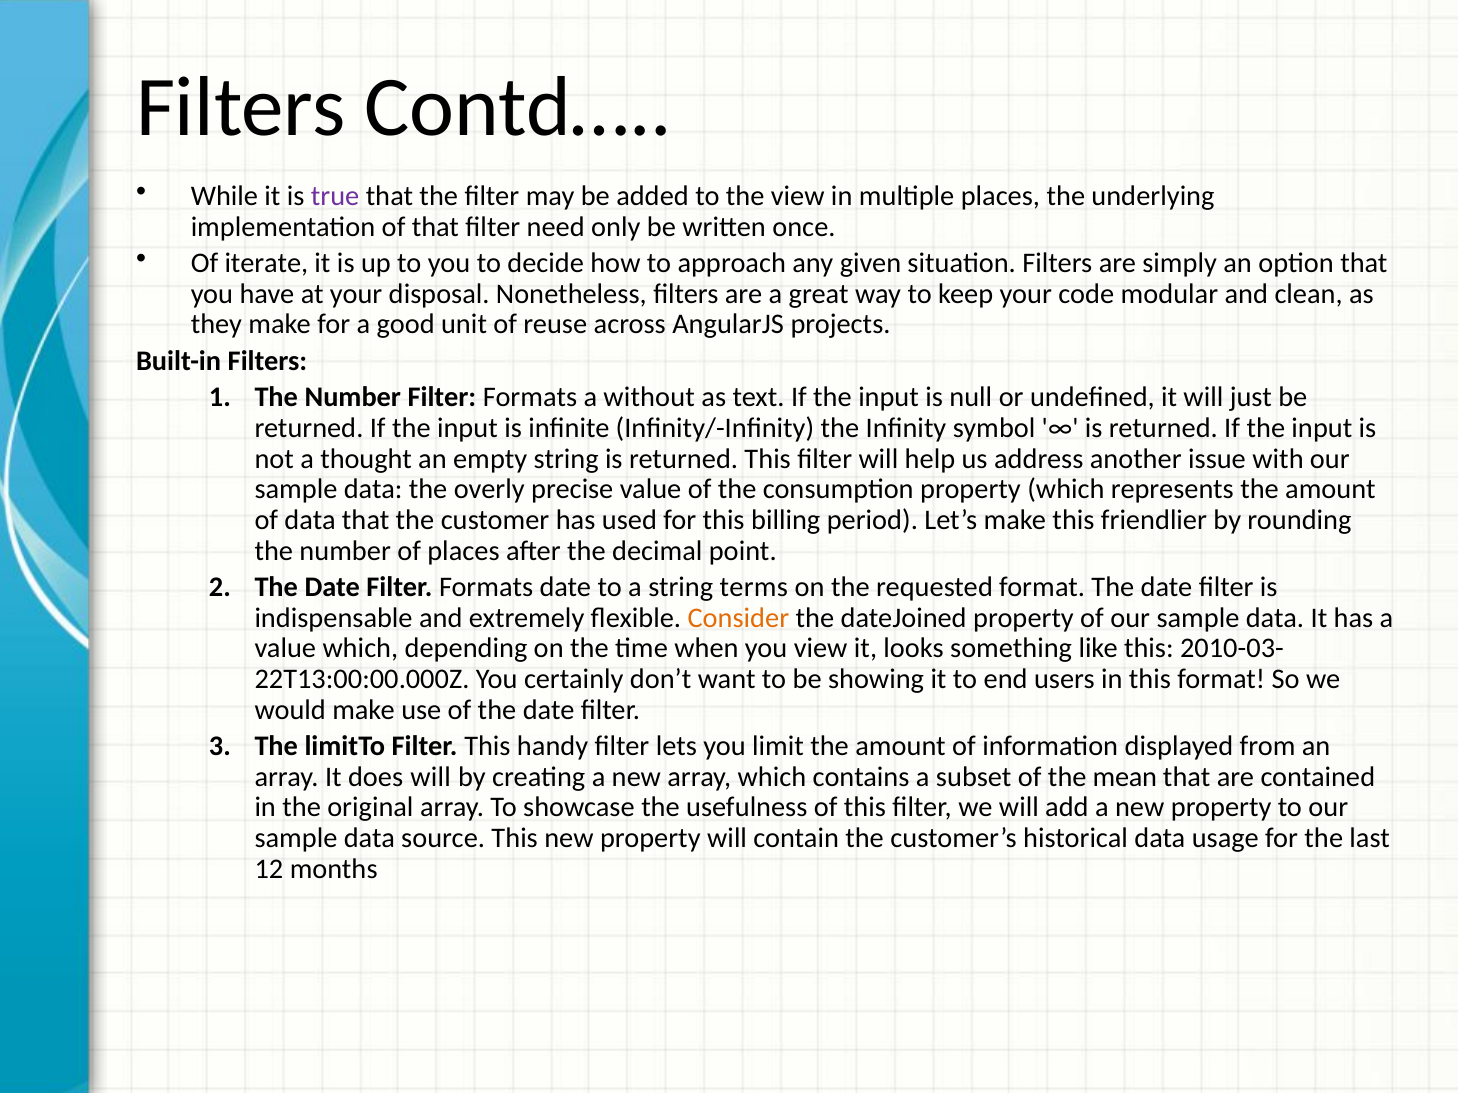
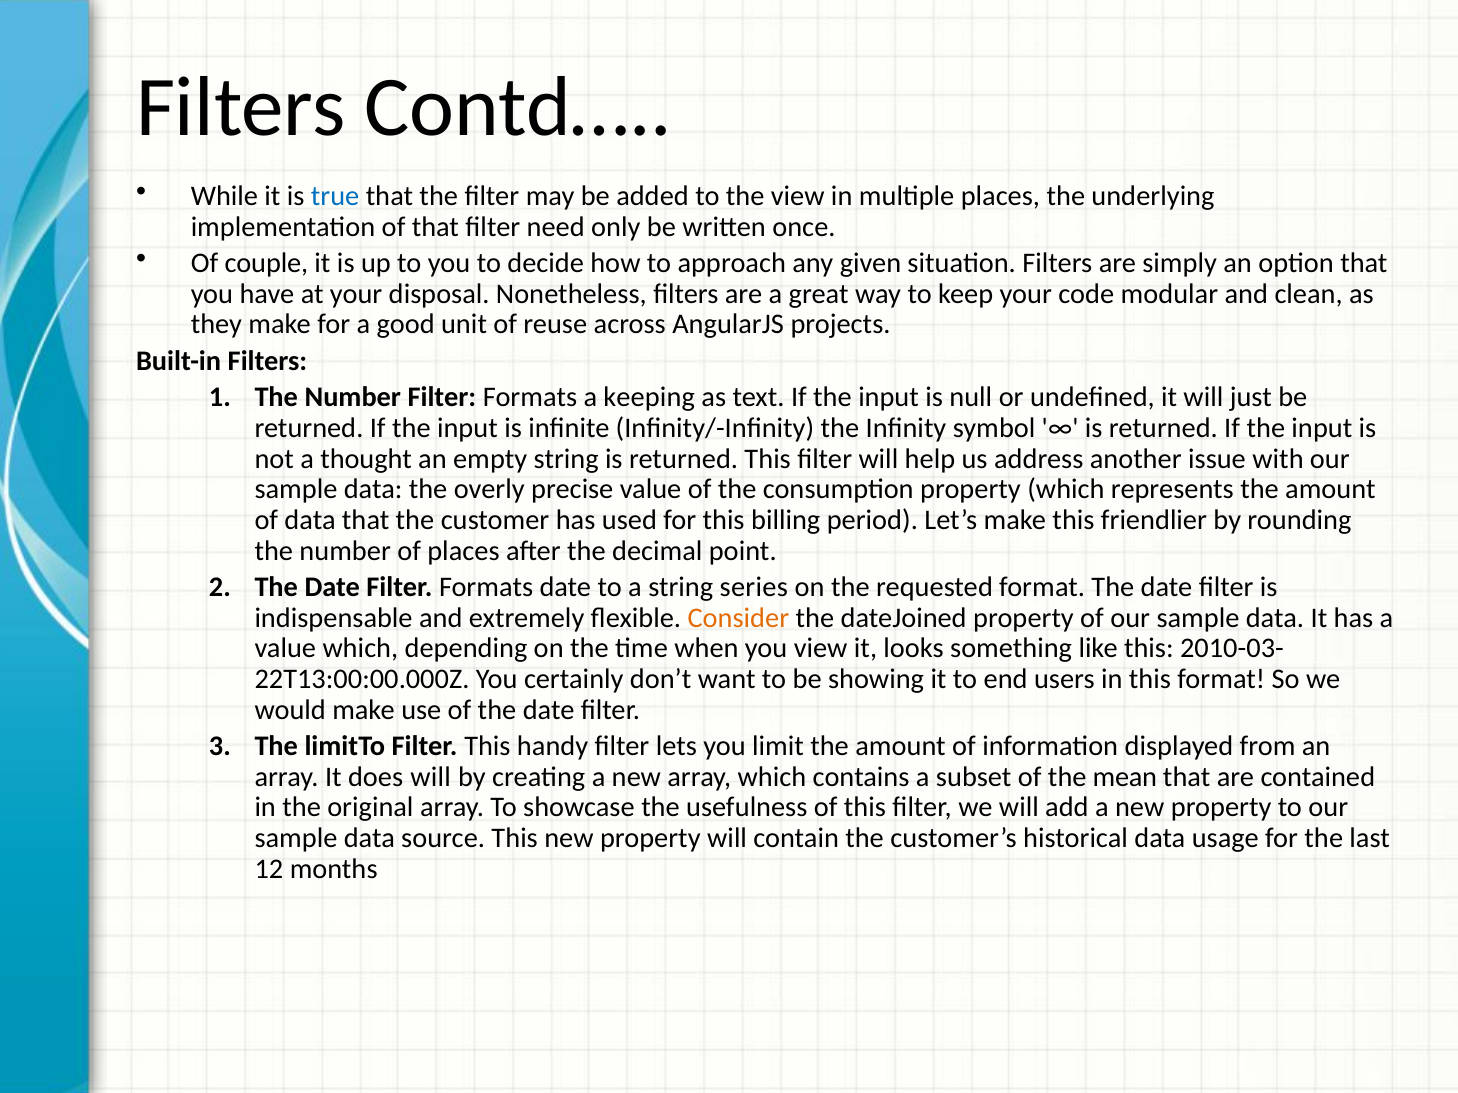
true colour: purple -> blue (335, 196)
iterate: iterate -> couple (266, 263)
without: without -> keeping (649, 398)
terms: terms -> series (754, 587)
